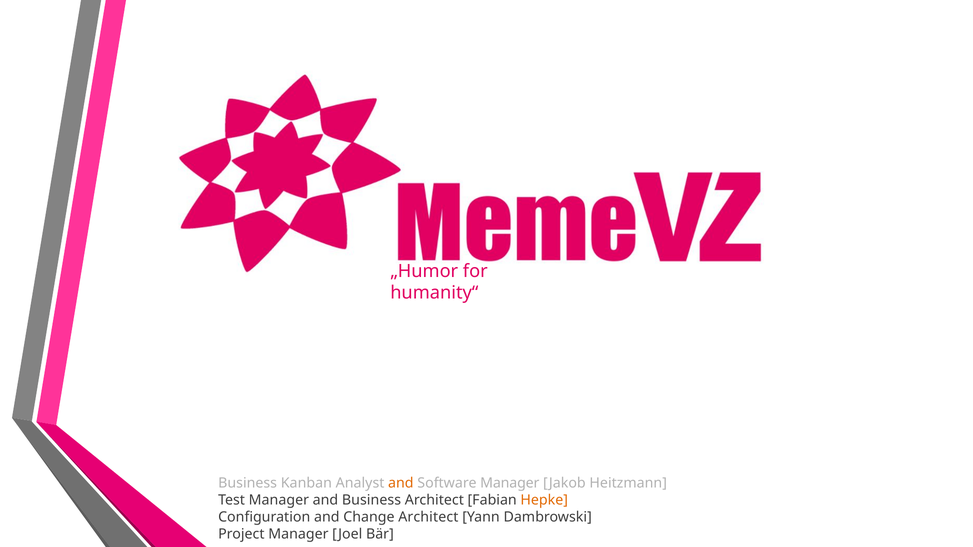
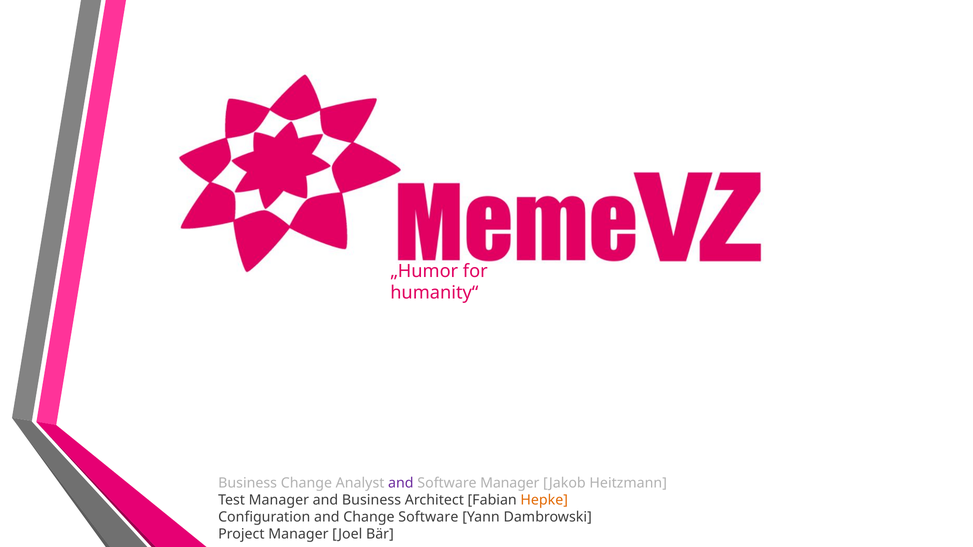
Business Kanban: Kanban -> Change (306, 483)
and colour: orange -> purple (401, 483)
Change Architect: Architect -> Software (428, 517)
